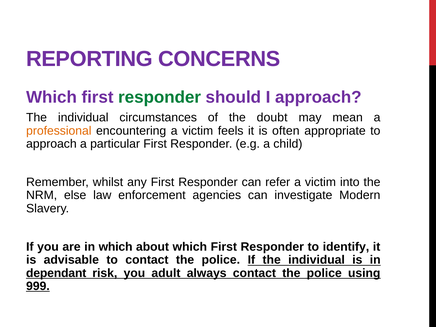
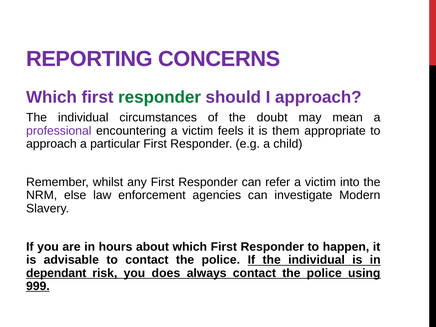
professional colour: orange -> purple (59, 131)
often: often -> them (286, 131)
in which: which -> hours (116, 247)
identify: identify -> happen (346, 247)
adult: adult -> does (166, 273)
